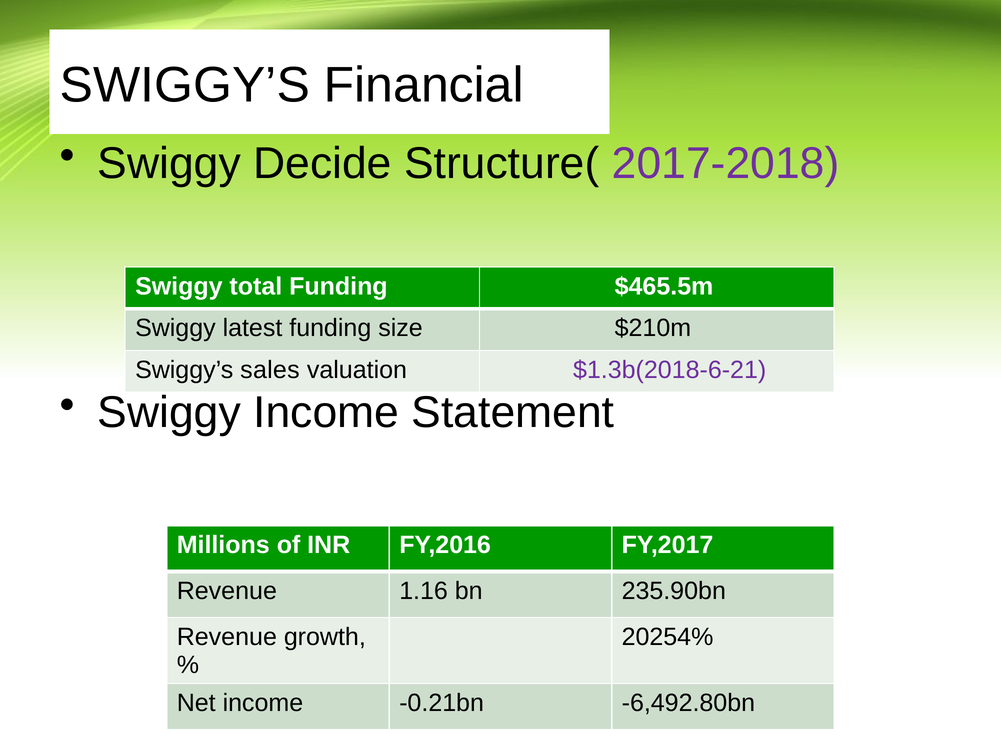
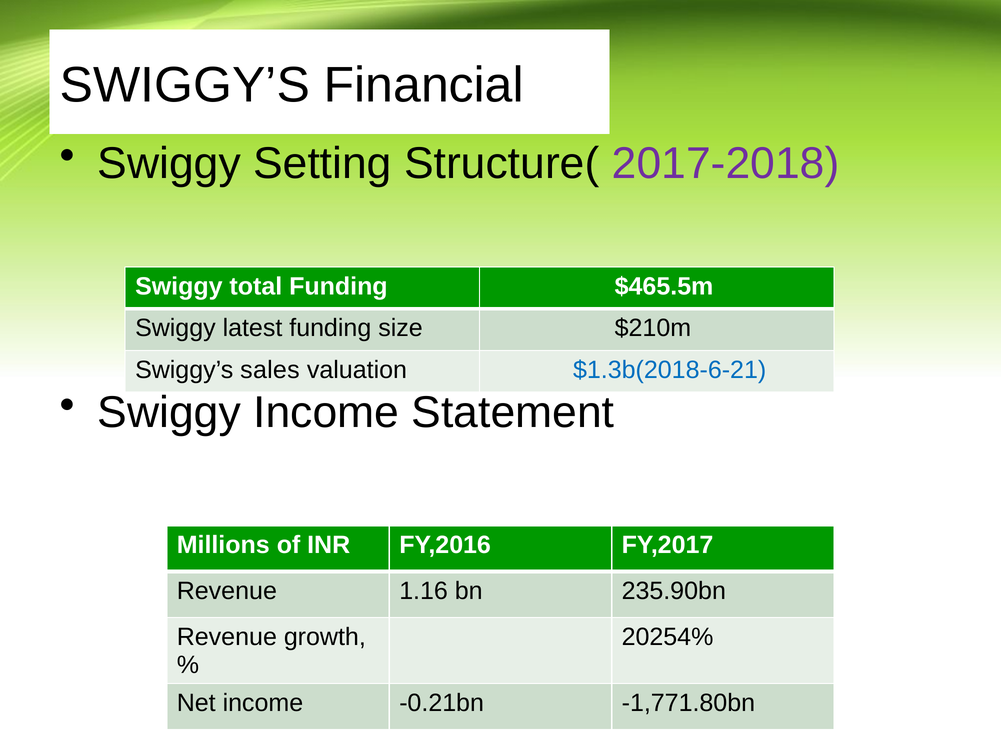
Decide: Decide -> Setting (322, 163)
$1.3b(2018-6-21 colour: purple -> blue (670, 370)
-6,492.80bn: -6,492.80bn -> -1,771.80bn (688, 703)
